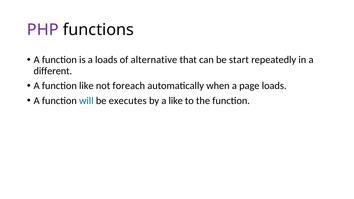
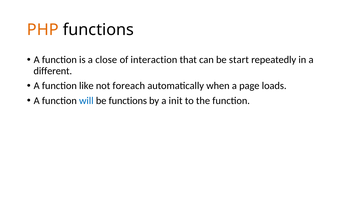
PHP colour: purple -> orange (43, 30)
a loads: loads -> close (106, 60)
alternative: alternative -> interaction (154, 60)
be executes: executes -> functions (128, 101)
a like: like -> init (176, 101)
